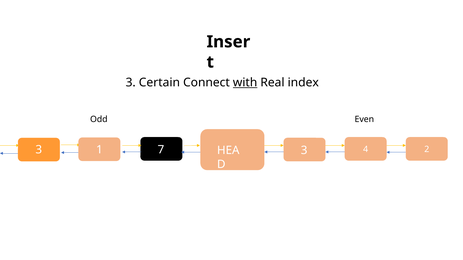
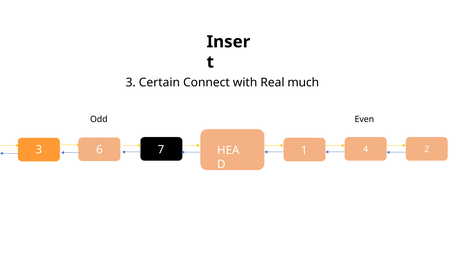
with underline: present -> none (245, 83)
index: index -> much (303, 83)
7 3: 3 -> 1 (304, 150)
1: 1 -> 6 (99, 150)
